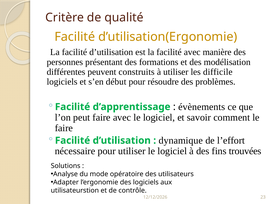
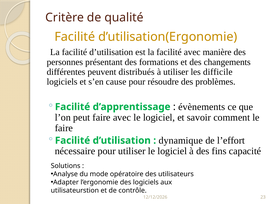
modélisation: modélisation -> changements (227, 62)
construits: construits -> distribués (137, 72)
début: début -> cause (116, 82)
trouvées: trouvées -> capacité (245, 151)
